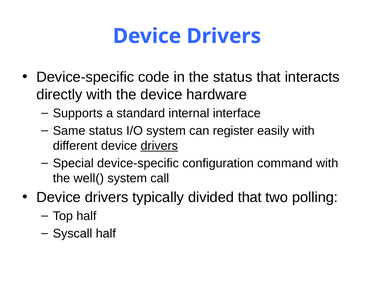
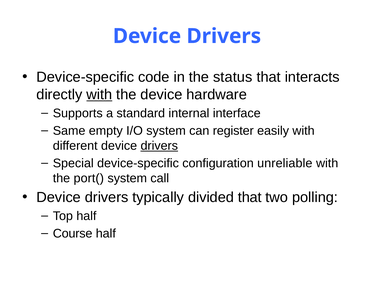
with underline: none -> present (99, 94)
Same status: status -> empty (106, 130)
command: command -> unreliable (285, 163)
well(: well( -> port( (89, 178)
Syscall: Syscall -> Course (73, 233)
